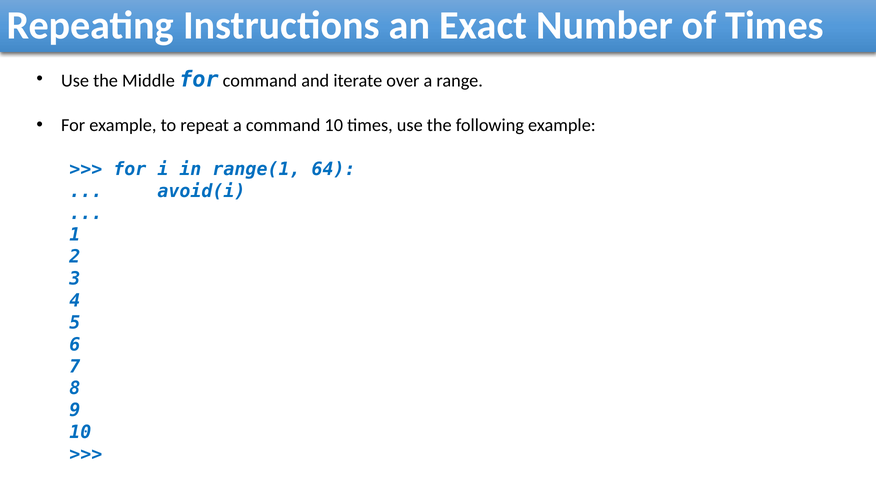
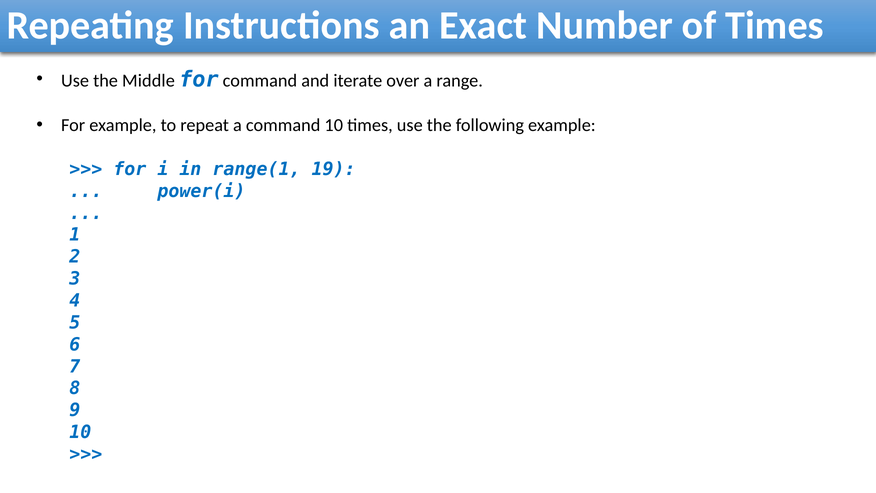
64: 64 -> 19 (334, 169)
avoid(i: avoid(i -> power(i (201, 191)
